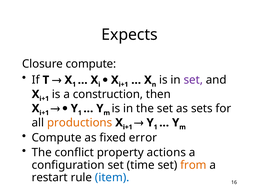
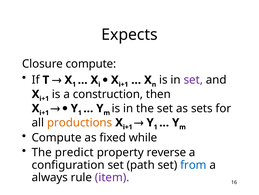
error: error -> while (143, 137)
conflict: conflict -> predict (74, 152)
actions: actions -> reverse (166, 152)
time: time -> path (141, 164)
from colour: orange -> blue (193, 164)
restart: restart -> always (50, 177)
item colour: blue -> purple (112, 177)
